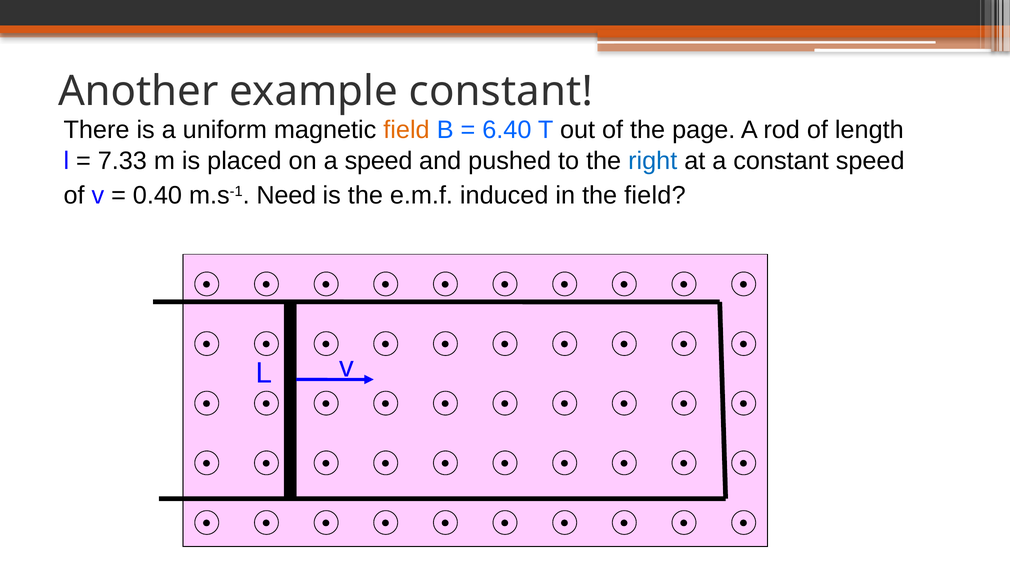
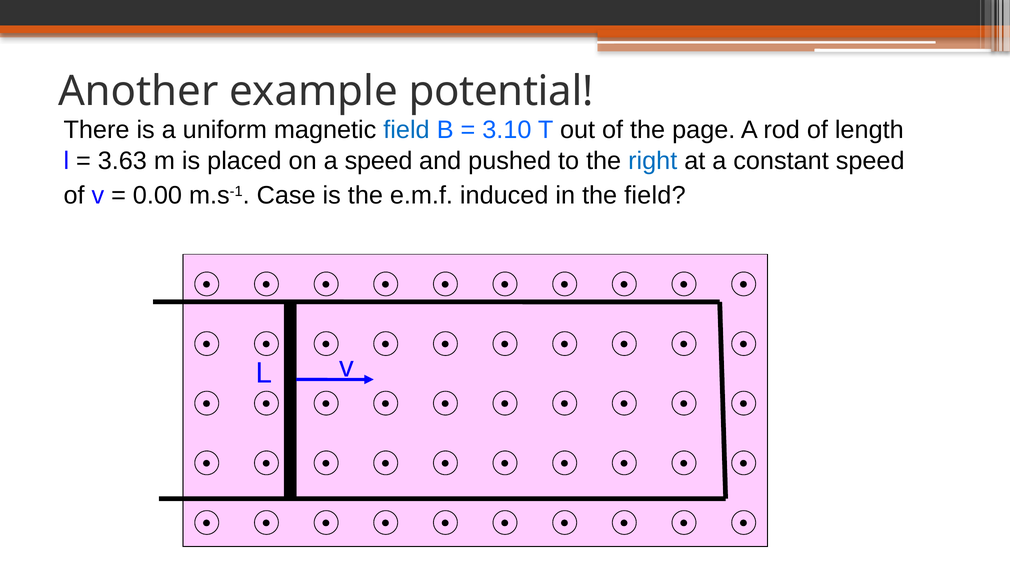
example constant: constant -> potential (501, 92)
field colour: orange -> blue (406, 130)
6.40: 6.40 -> 3.10 (507, 130)
7.33: 7.33 -> 3.63 (122, 161)
0.40: 0.40 -> 0.00 (157, 196)
Need: Need -> Case (286, 196)
